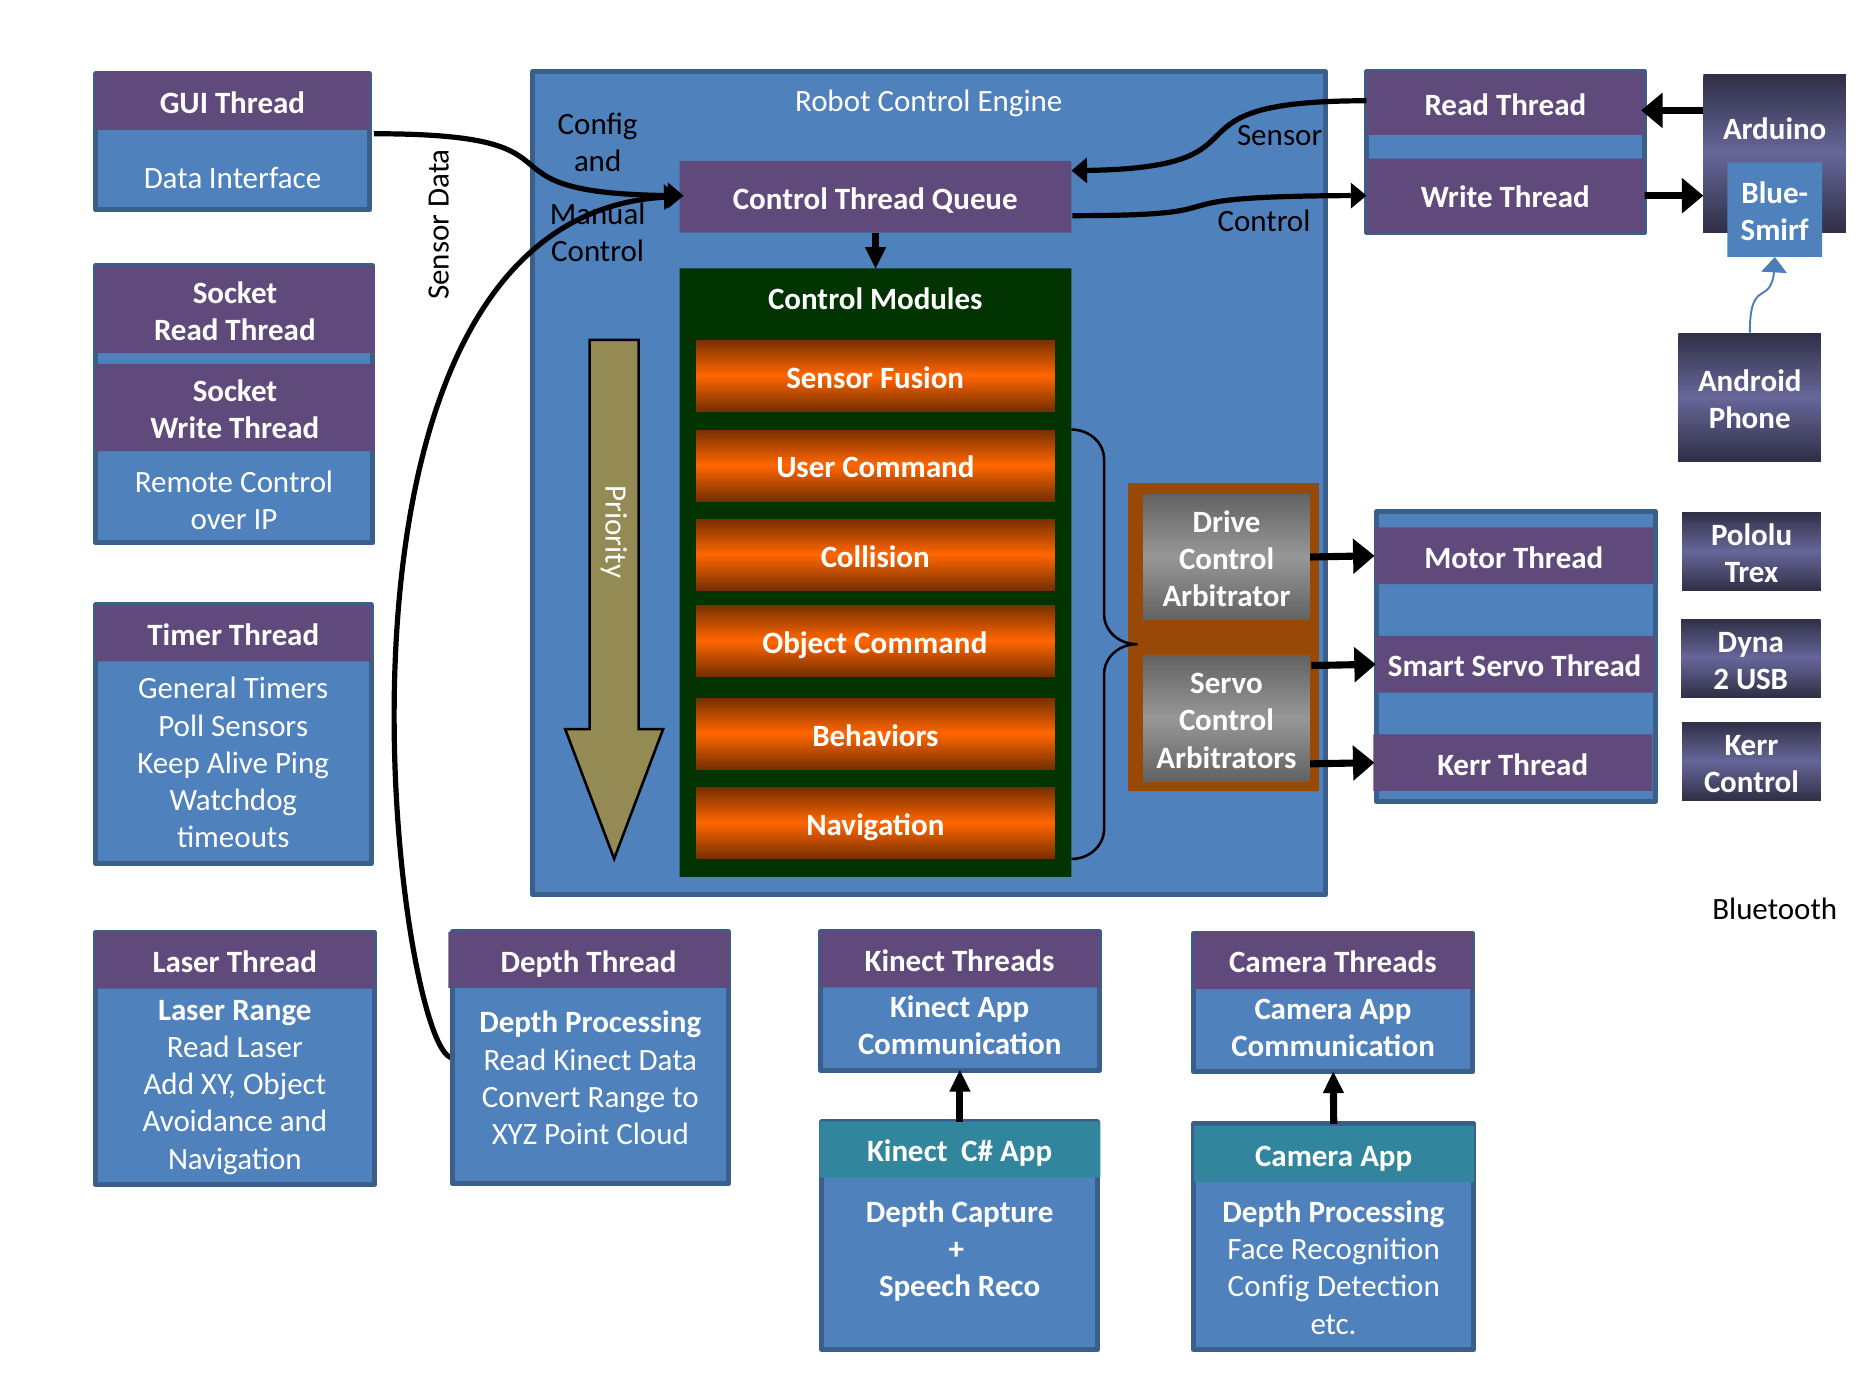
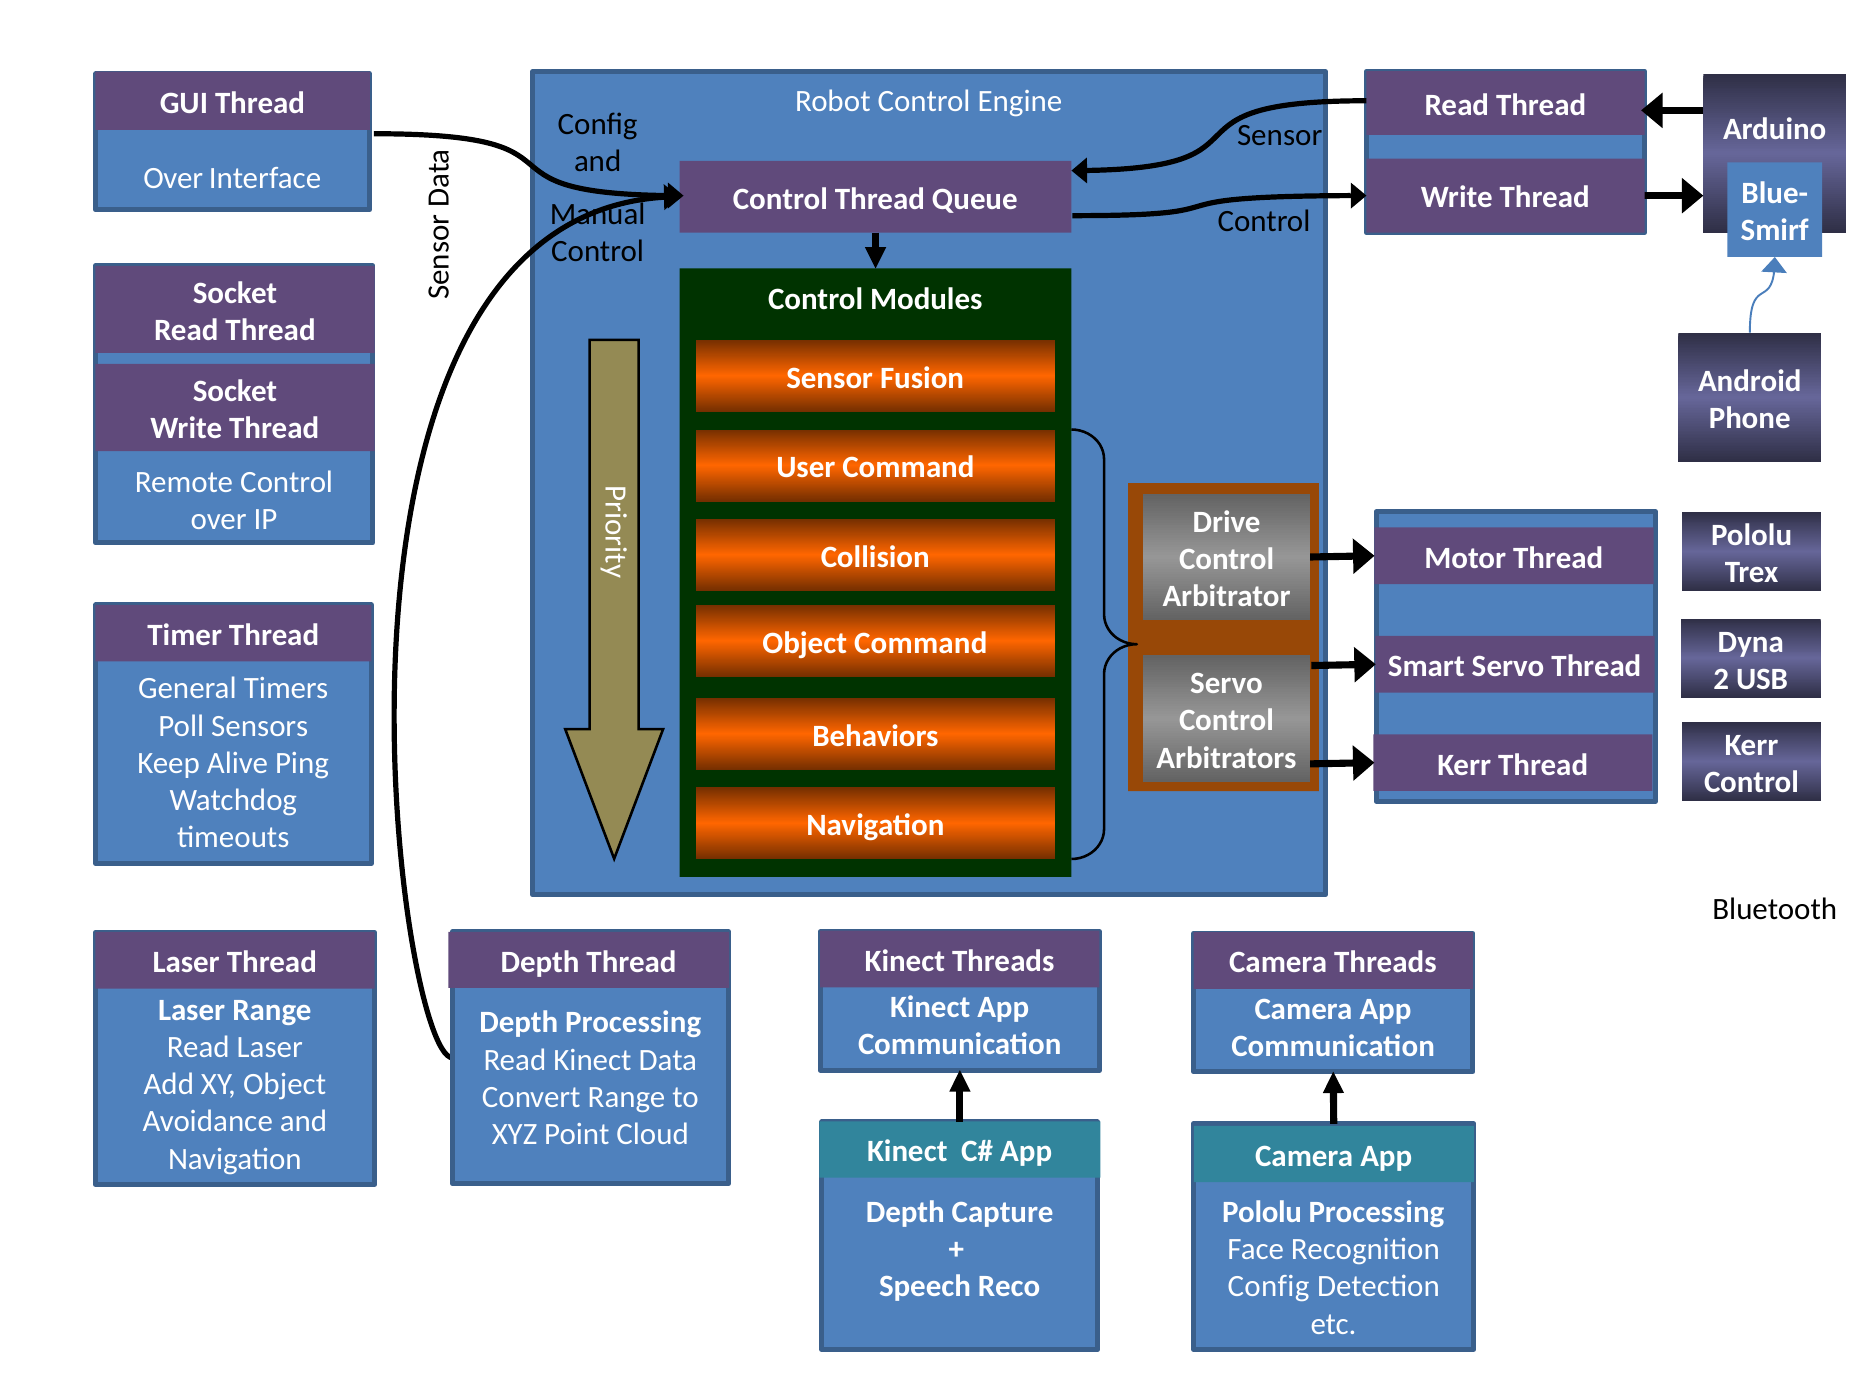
Data: Data -> Over (173, 178)
Depth: Depth -> Pololu (1262, 1213)
